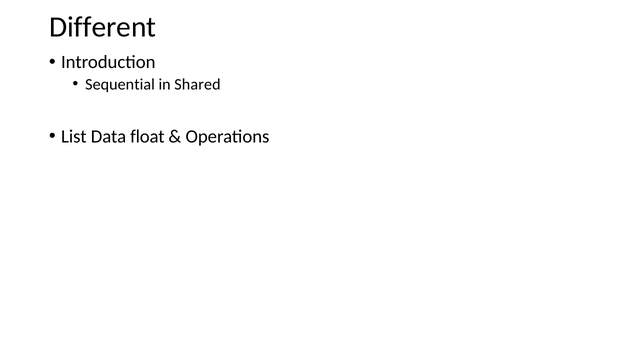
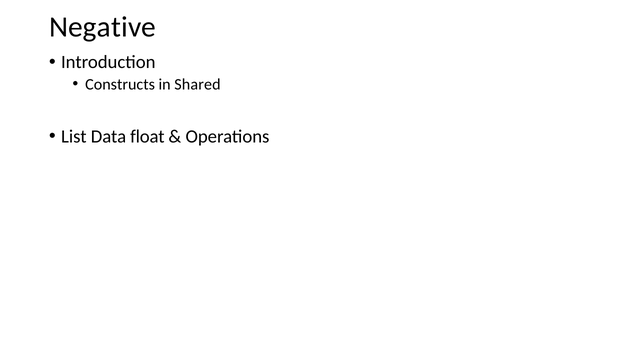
Different: Different -> Negative (103, 27)
Sequential: Sequential -> Constructs (120, 84)
